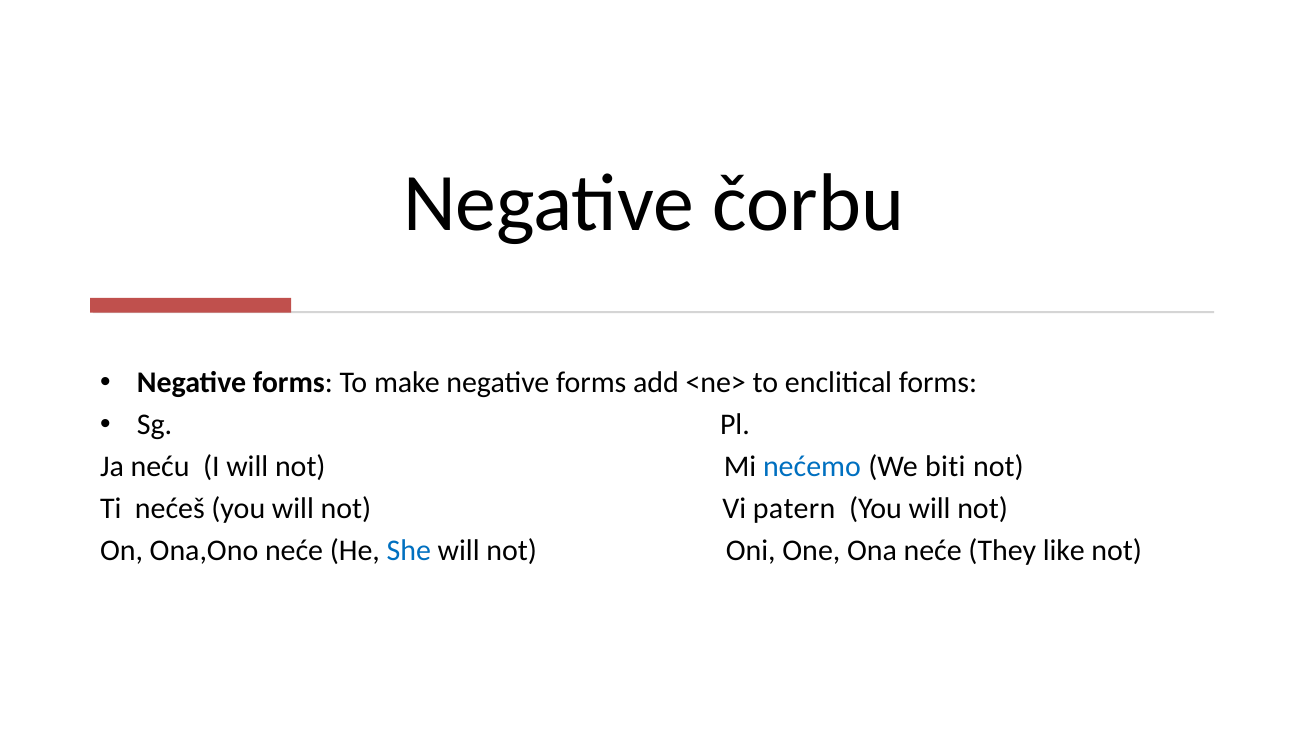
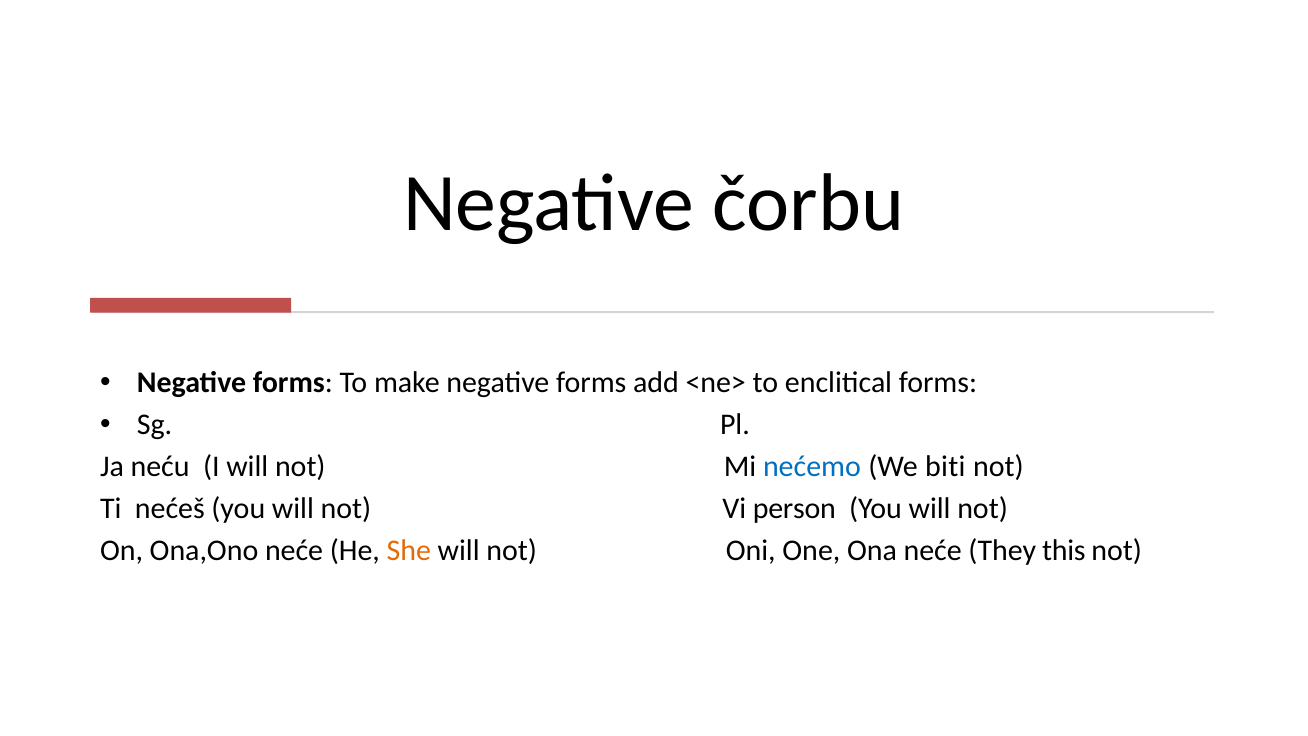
patern: patern -> person (794, 509)
She colour: blue -> orange (409, 551)
like: like -> this (1064, 551)
